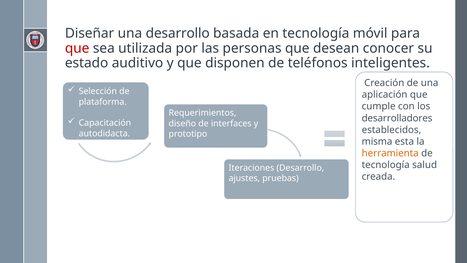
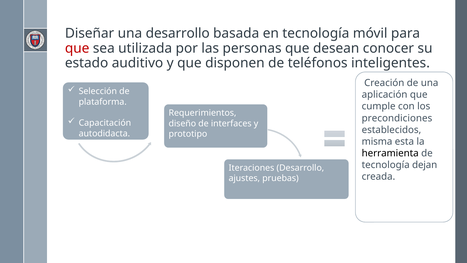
desarrolladores: desarrolladores -> precondiciones (397, 118)
herramienta colour: orange -> black (390, 153)
salud: salud -> dejan (425, 165)
